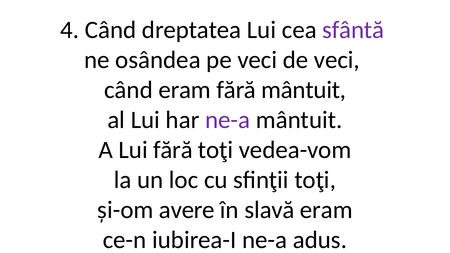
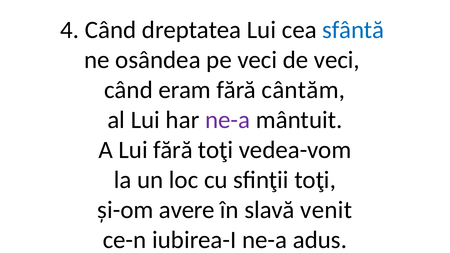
sfântă colour: purple -> blue (353, 30)
fără mântuit: mântuit -> cântăm (303, 90)
slavă eram: eram -> venit (326, 210)
